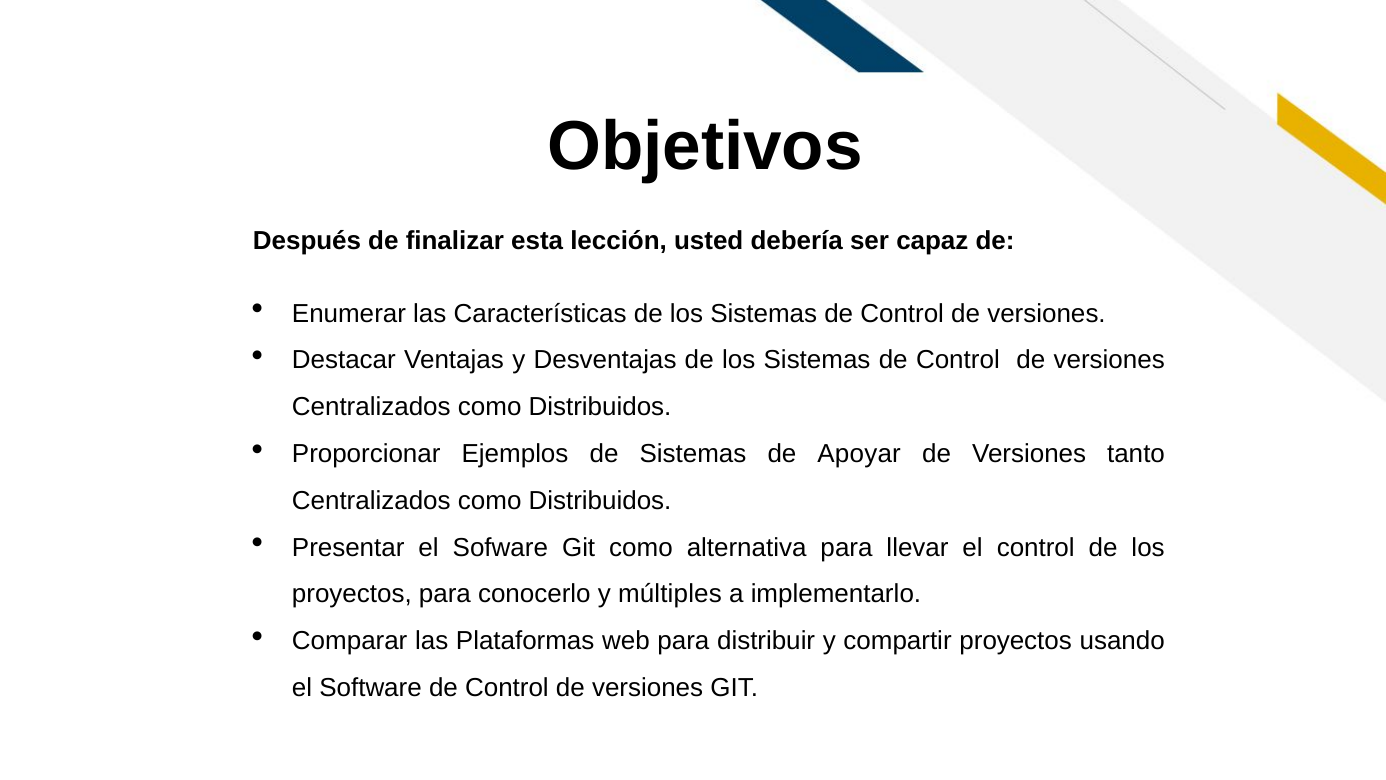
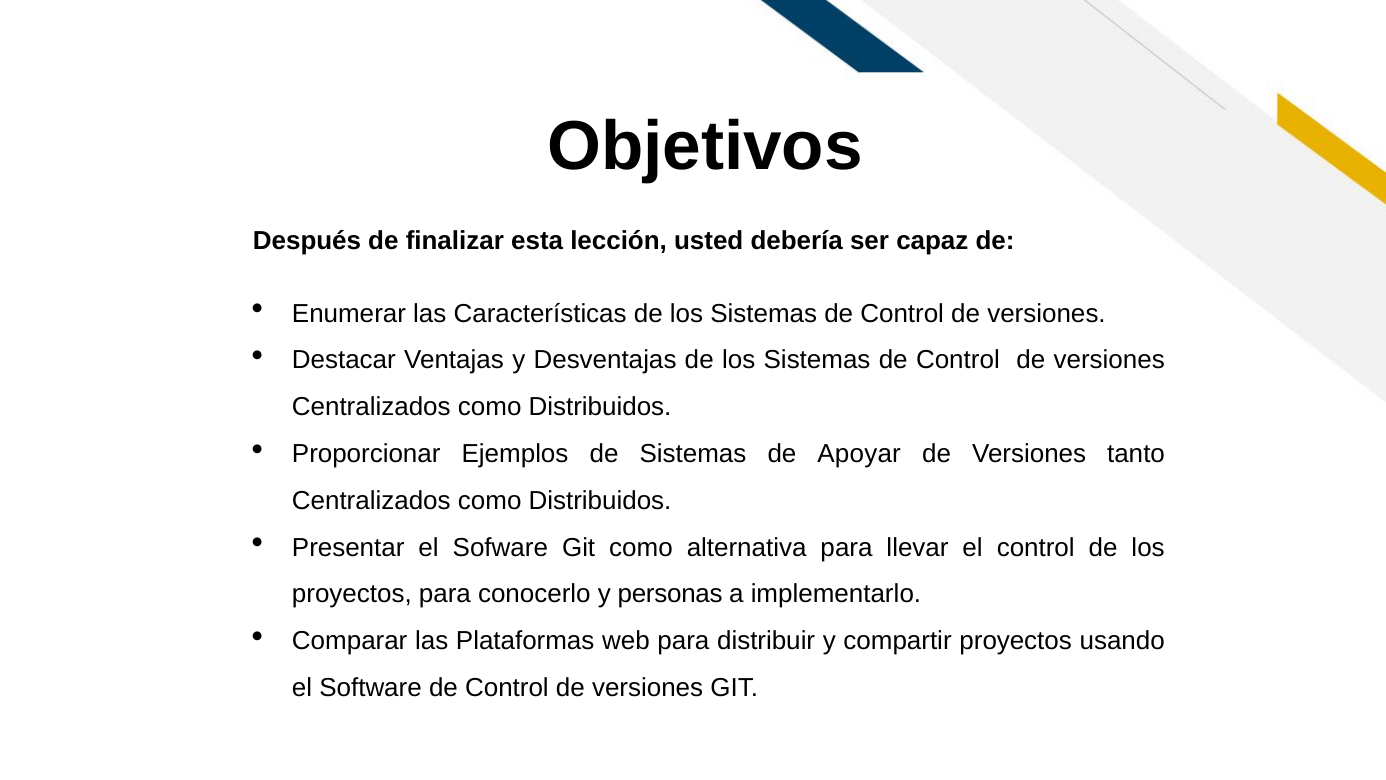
múltiples: múltiples -> personas (670, 594)
